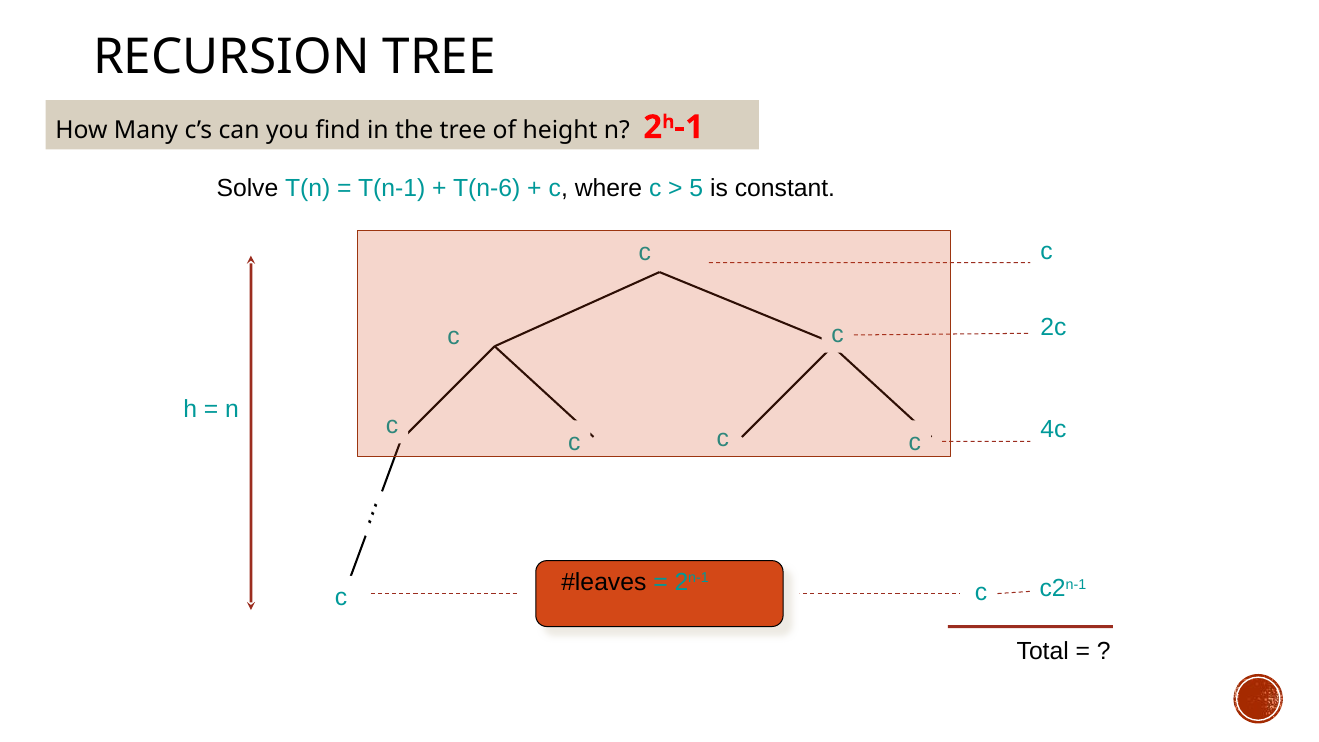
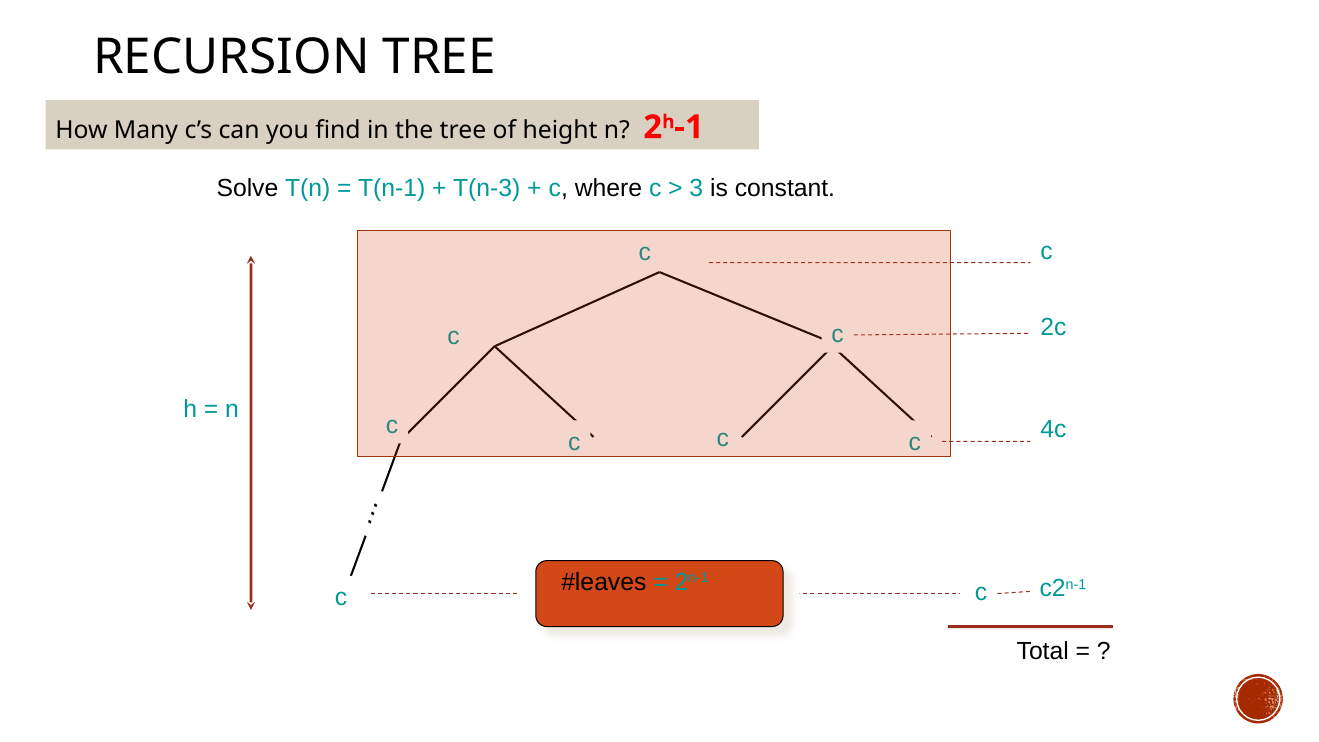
T(n-6: T(n-6 -> T(n-3 (487, 188)
5: 5 -> 3 (696, 188)
